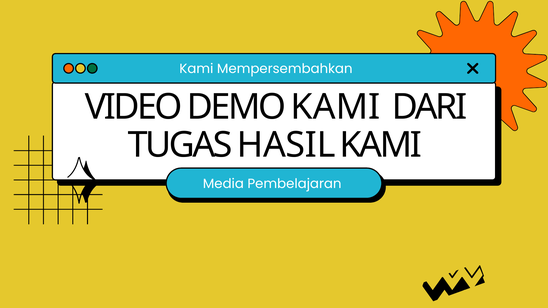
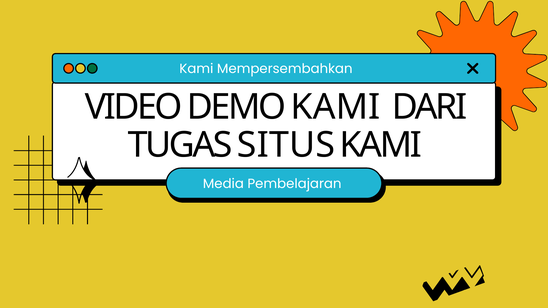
HASIL: HASIL -> SITUS (286, 145)
